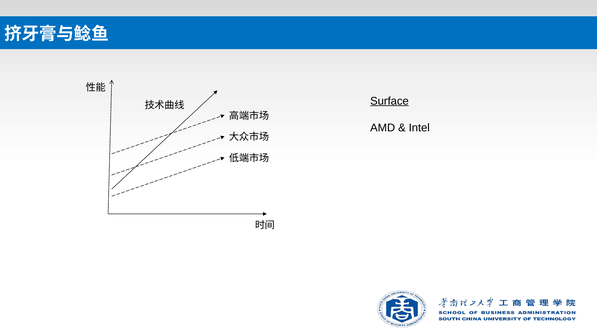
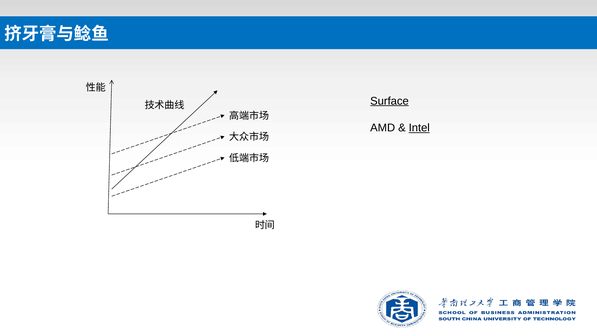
Intel underline: none -> present (419, 128)
